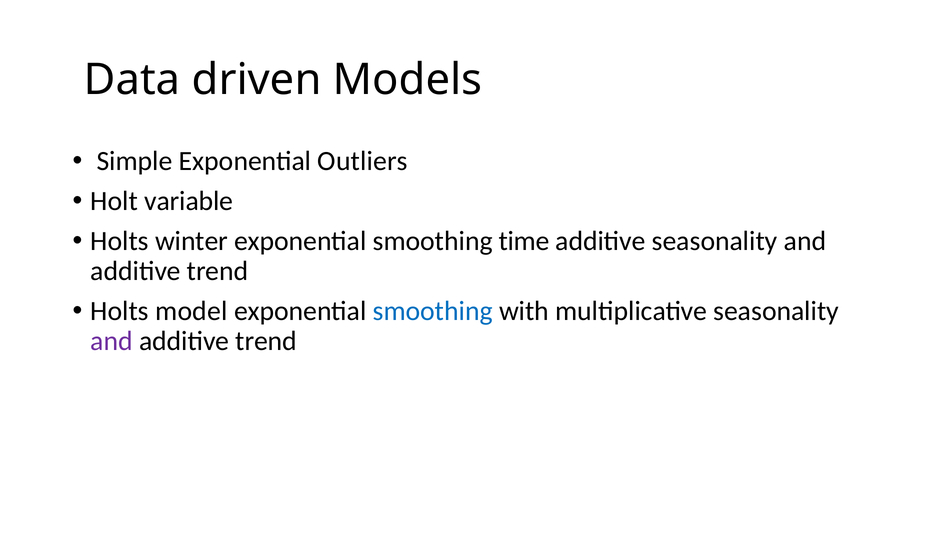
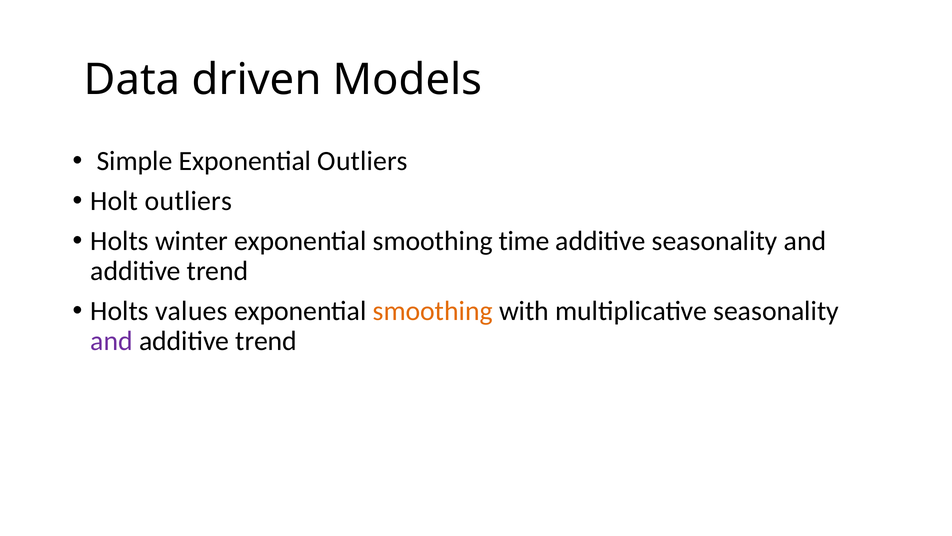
Holt variable: variable -> outliers (188, 201)
model: model -> values (191, 311)
smoothing colour: blue -> orange (433, 311)
